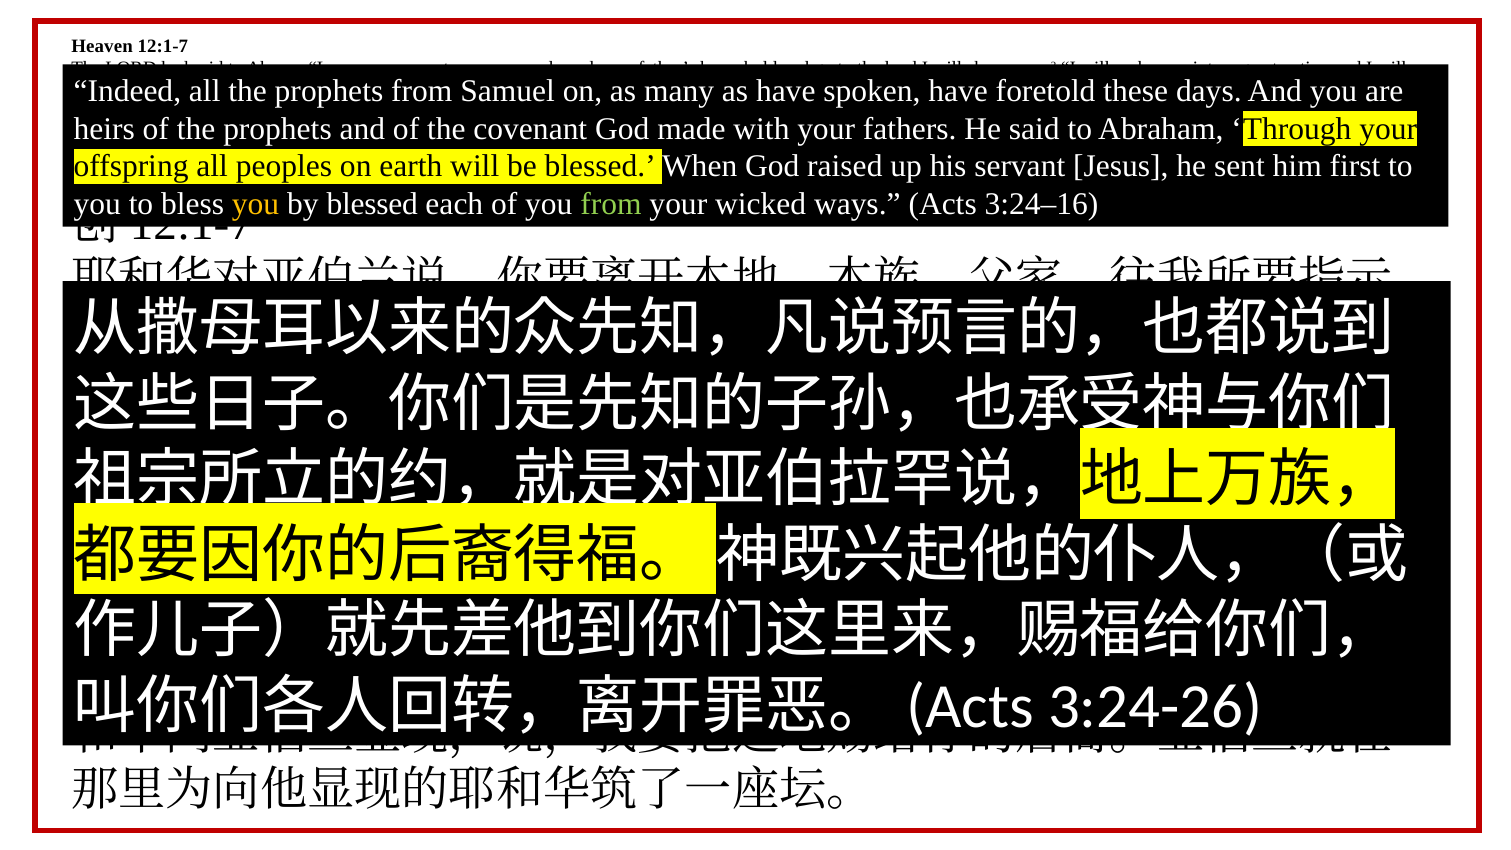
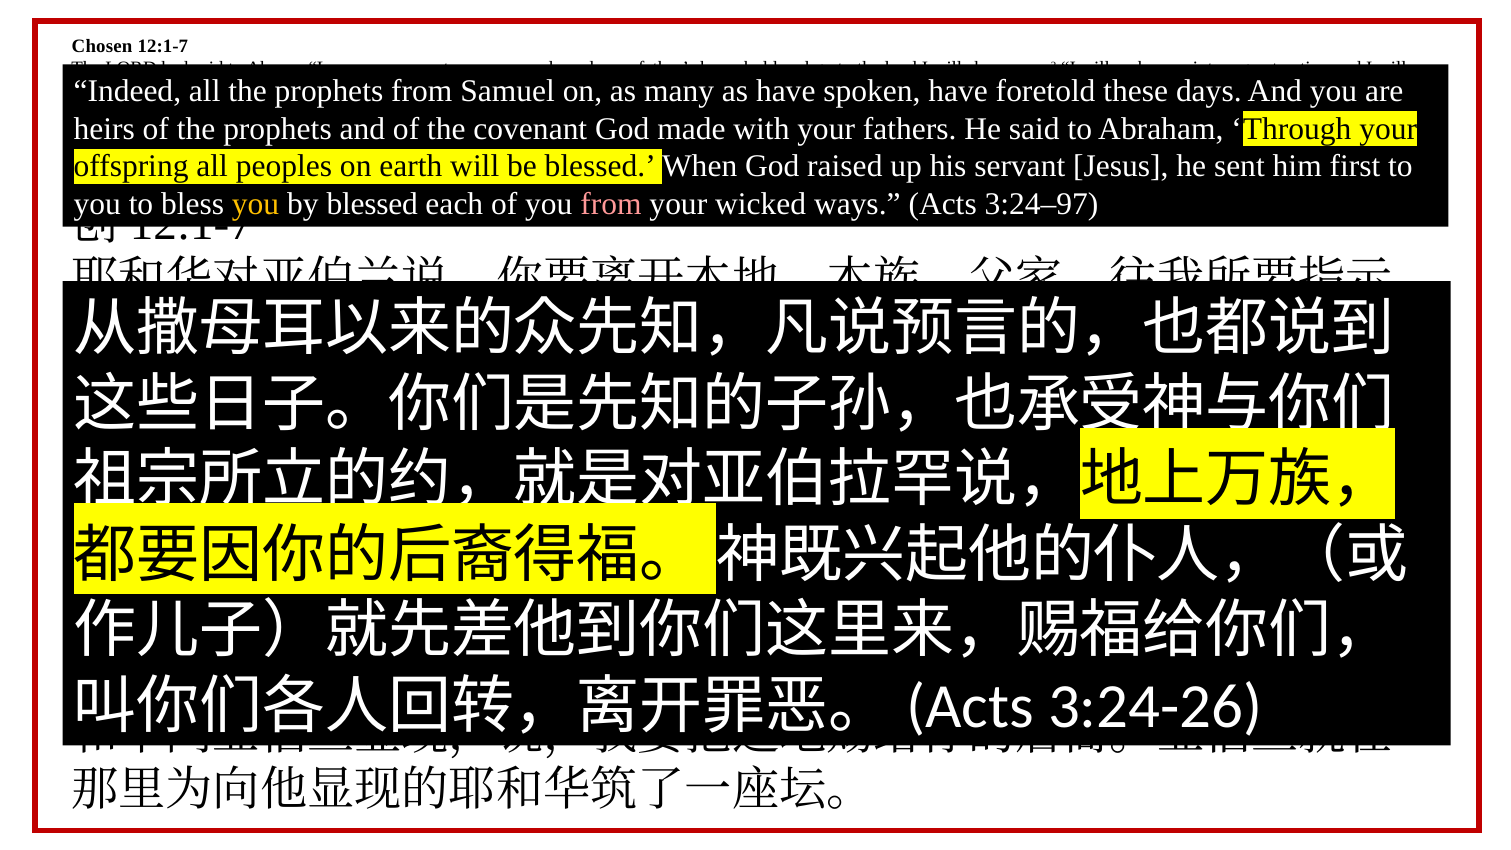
Heaven: Heaven -> Chosen (102, 46)
from colour: light green -> pink (611, 204)
3:24–16: 3:24–16 -> 3:24–97 (1042, 204)
